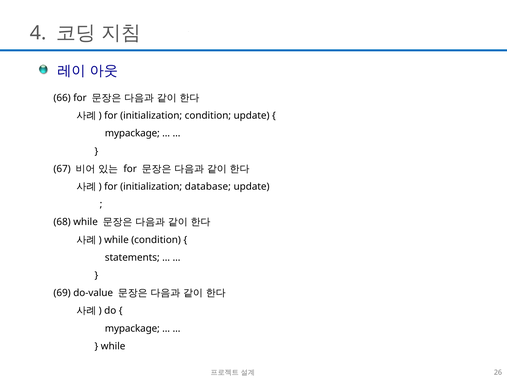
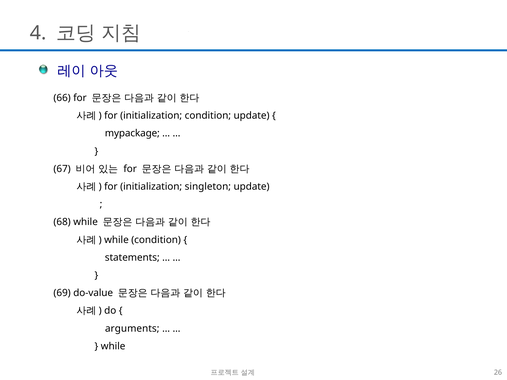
database: database -> singleton (208, 187)
mypackage: mypackage -> arguments (132, 329)
